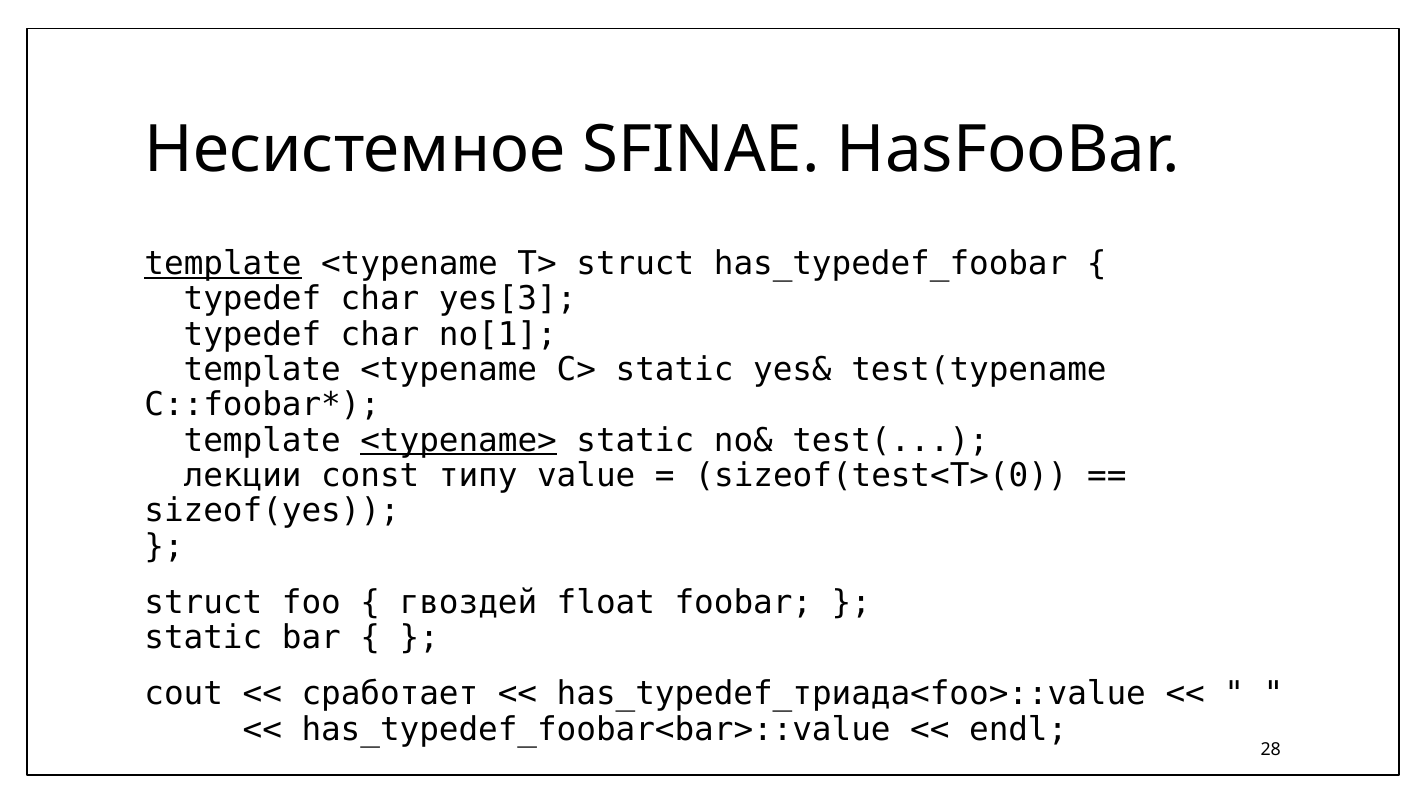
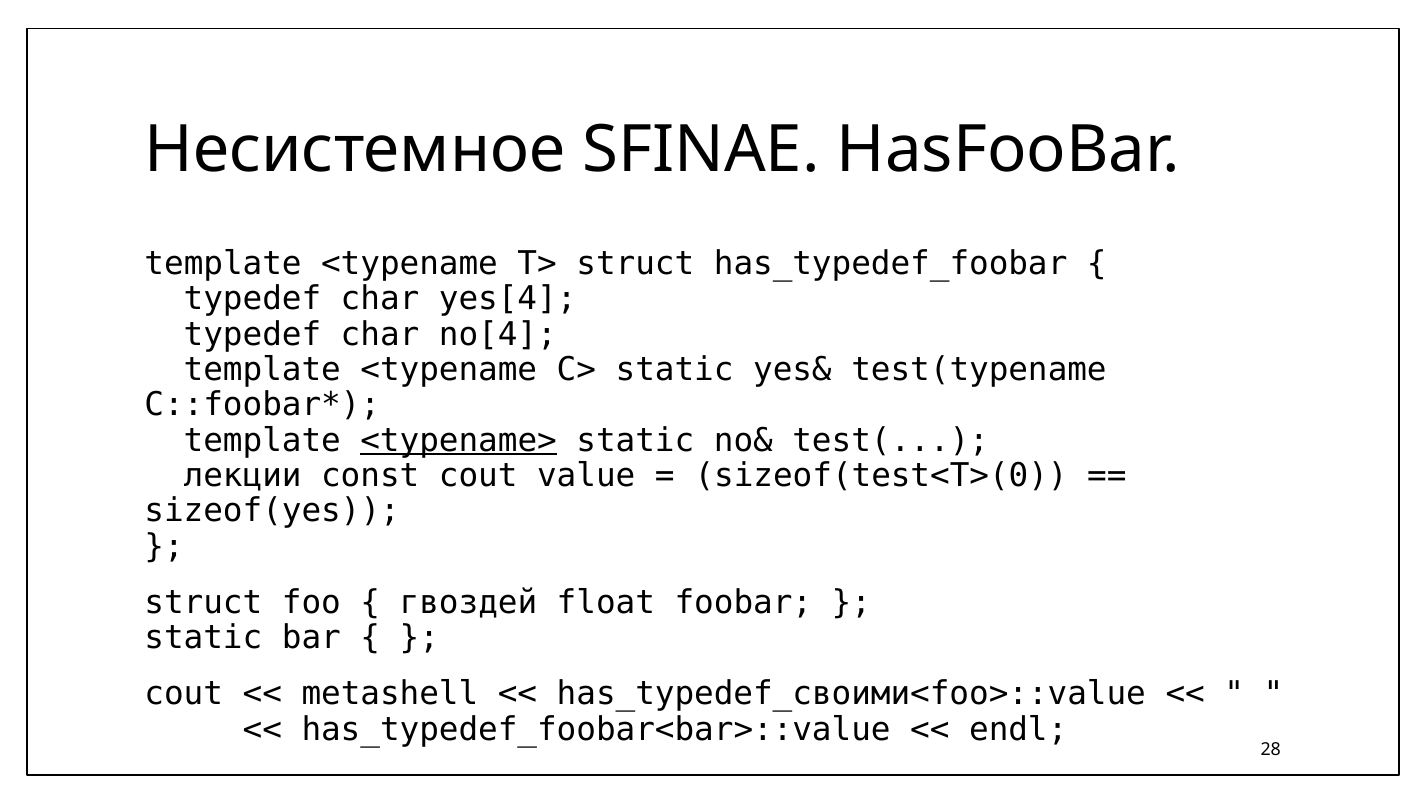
template underline: present -> none (223, 264)
yes[3: yes[3 -> yes[4 (508, 299)
no[1: no[1 -> no[4 (498, 334)
const типу: типу -> cout (478, 475)
сработает: сработает -> metashell (390, 694)
has_typedef_триада<foo>::value: has_typedef_триада<foo>::value -> has_typedef_своими<foo>::value (851, 694)
